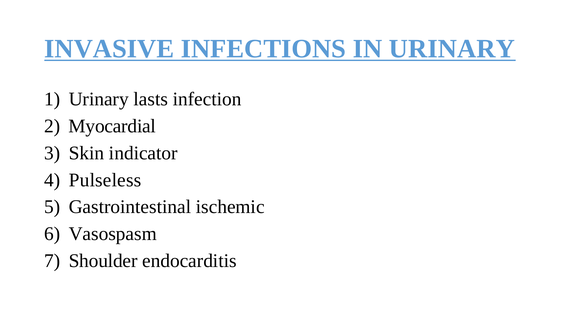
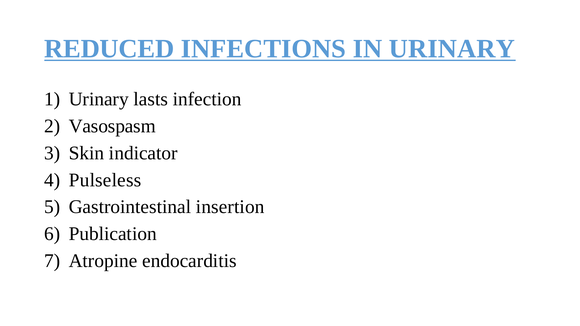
INVASIVE: INVASIVE -> REDUCED (109, 49)
Myocardial: Myocardial -> Vasospasm (112, 126)
ischemic: ischemic -> insertion (230, 207)
Vasospasm: Vasospasm -> Publication (113, 234)
Shoulder: Shoulder -> Atropine (103, 261)
